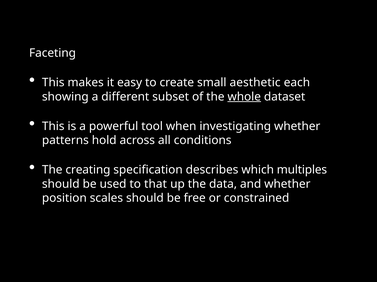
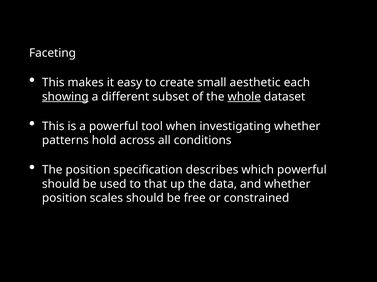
showing underline: none -> present (65, 97)
The creating: creating -> position (88, 170)
which multiples: multiples -> powerful (302, 170)
